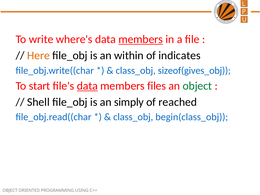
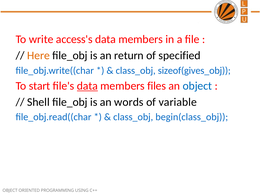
where's: where's -> access's (74, 39)
members underline: present -> none (141, 39)
within: within -> return (129, 56)
indicates: indicates -> specified (180, 56)
object colour: green -> blue (197, 86)
simply: simply -> words (129, 102)
reached: reached -> variable (178, 102)
